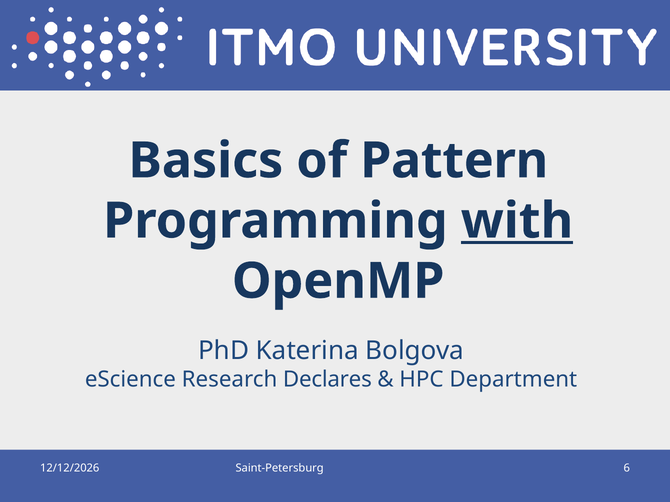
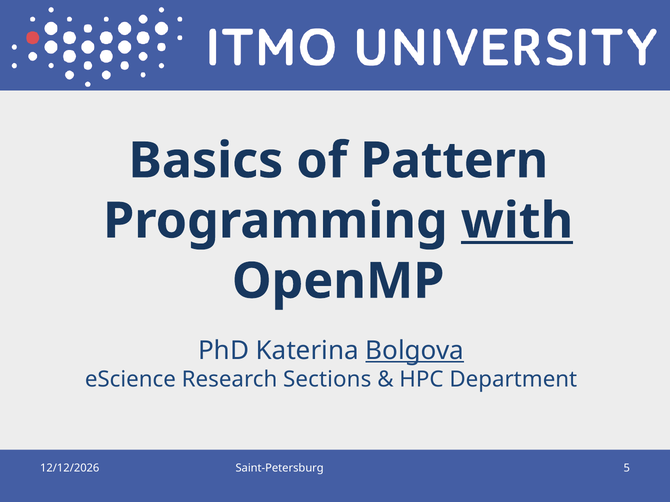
Bolgova underline: none -> present (415, 351)
Declares: Declares -> Sections (327, 380)
6: 6 -> 5 (627, 468)
